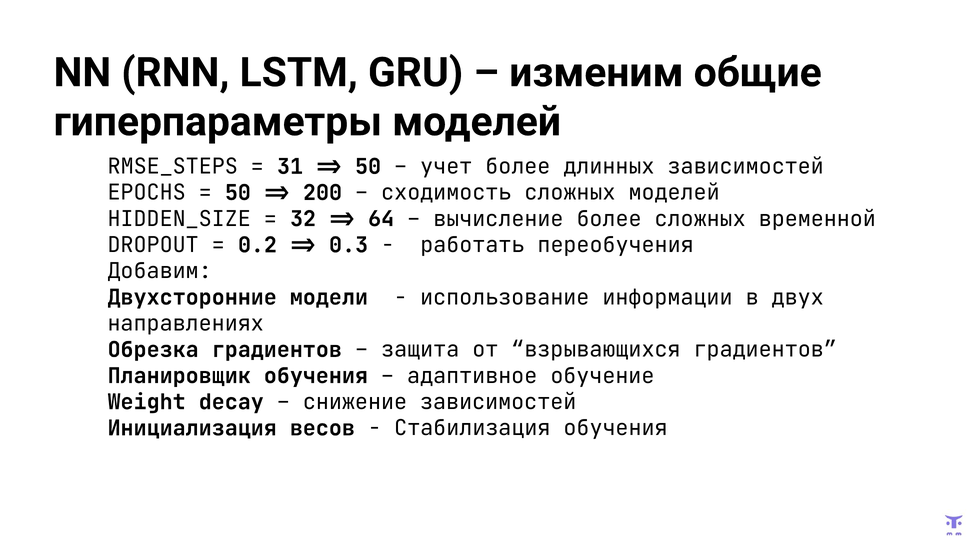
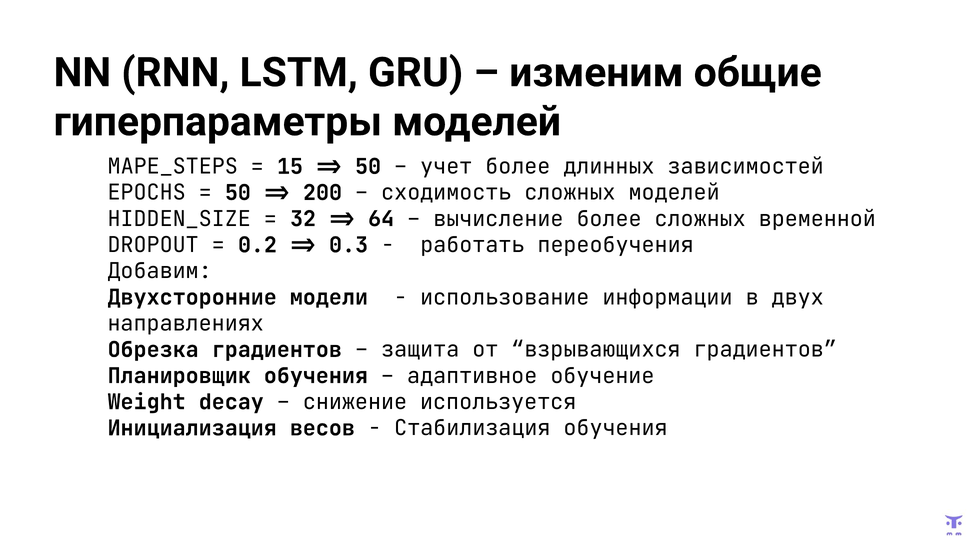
RMSE_STEPS: RMSE_STEPS -> MAPE_STEPS (173, 166)
31: 31 -> 15 (290, 166)
снижение зависимостей: зависимостей -> используется (498, 401)
